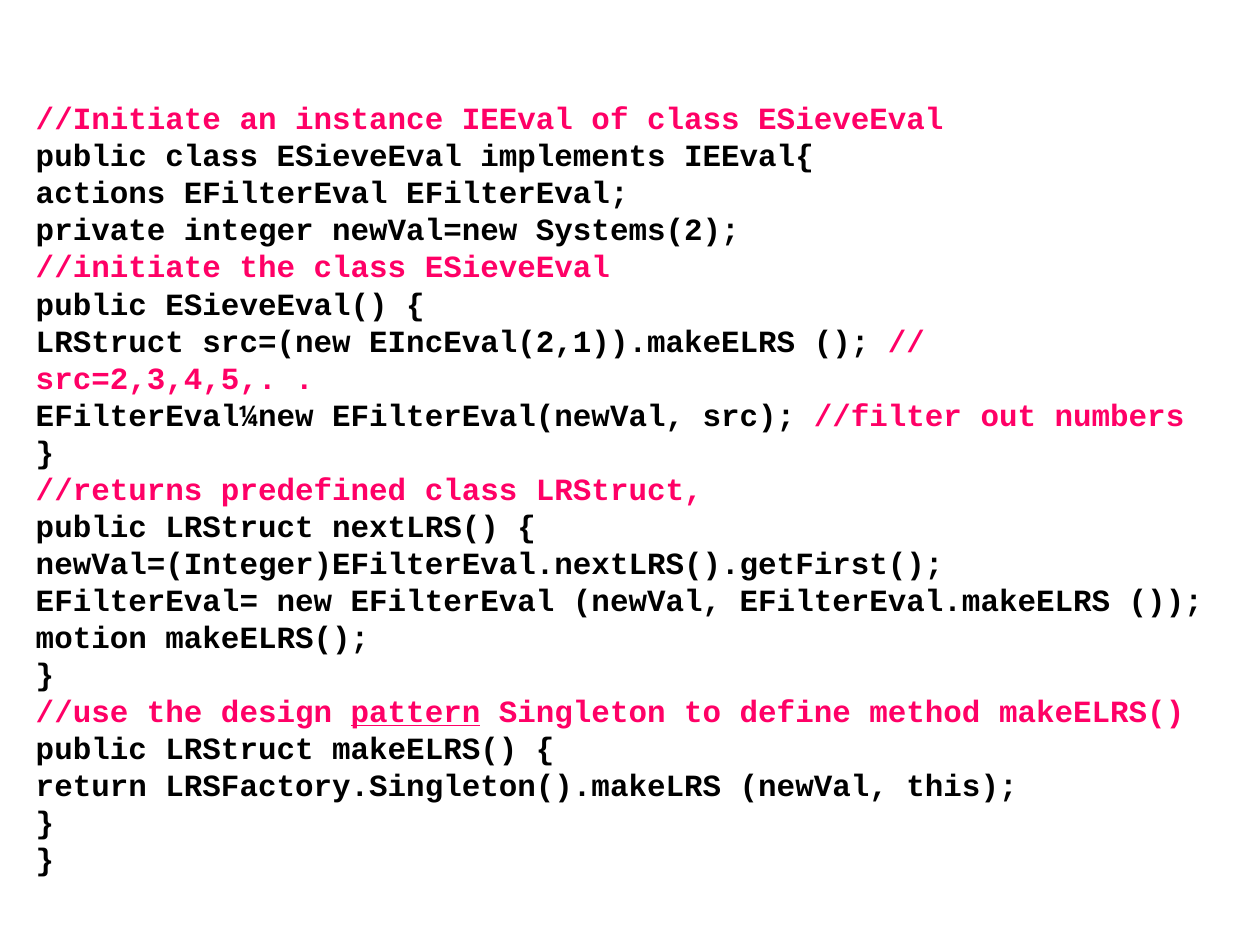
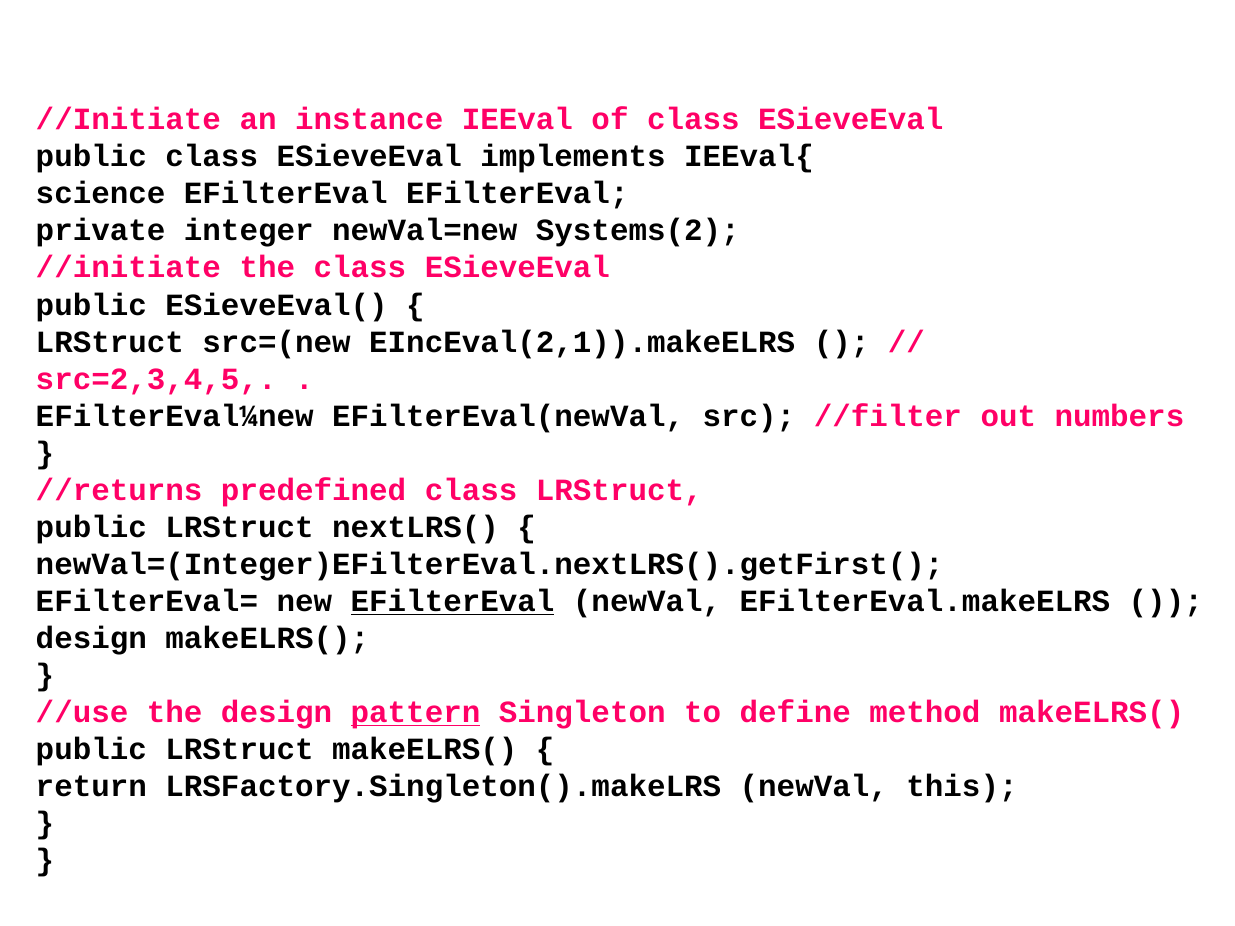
actions: actions -> science (101, 194)
EFilterEval underline: none -> present (453, 601)
motion: motion -> design (91, 638)
